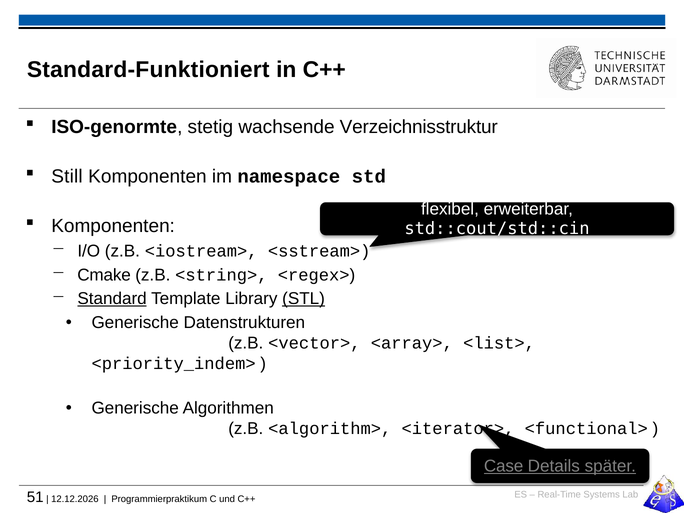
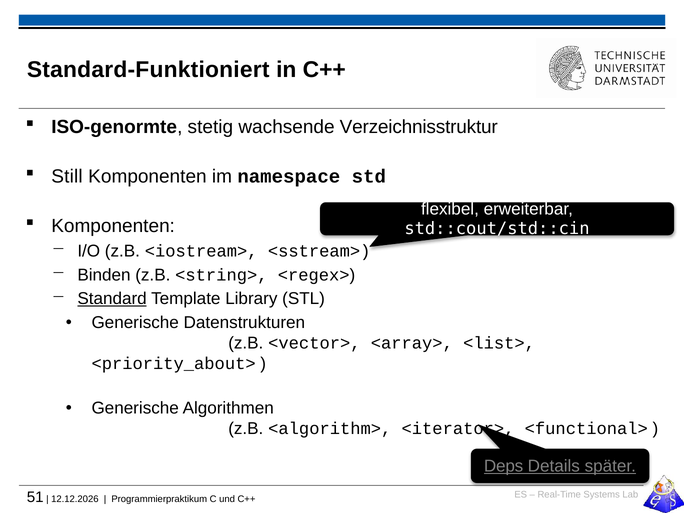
Cmake: Cmake -> Binden (104, 275)
STL underline: present -> none (304, 299)
<priority_indem>: <priority_indem> -> <priority_about> (174, 364)
Case: Case -> Deps (504, 466)
